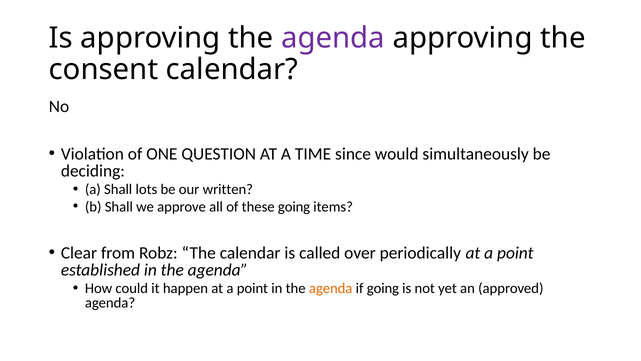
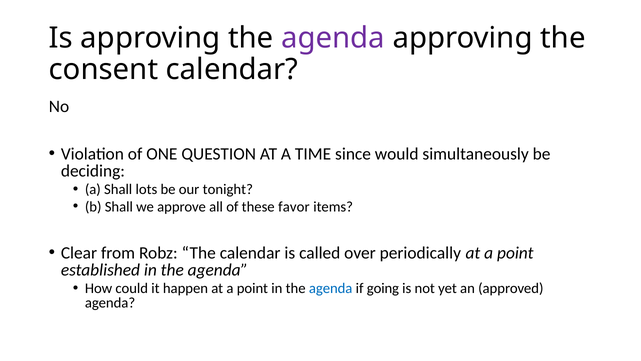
written: written -> tonight (228, 189)
these going: going -> favor (294, 207)
agenda colour: orange -> blue (331, 288)
